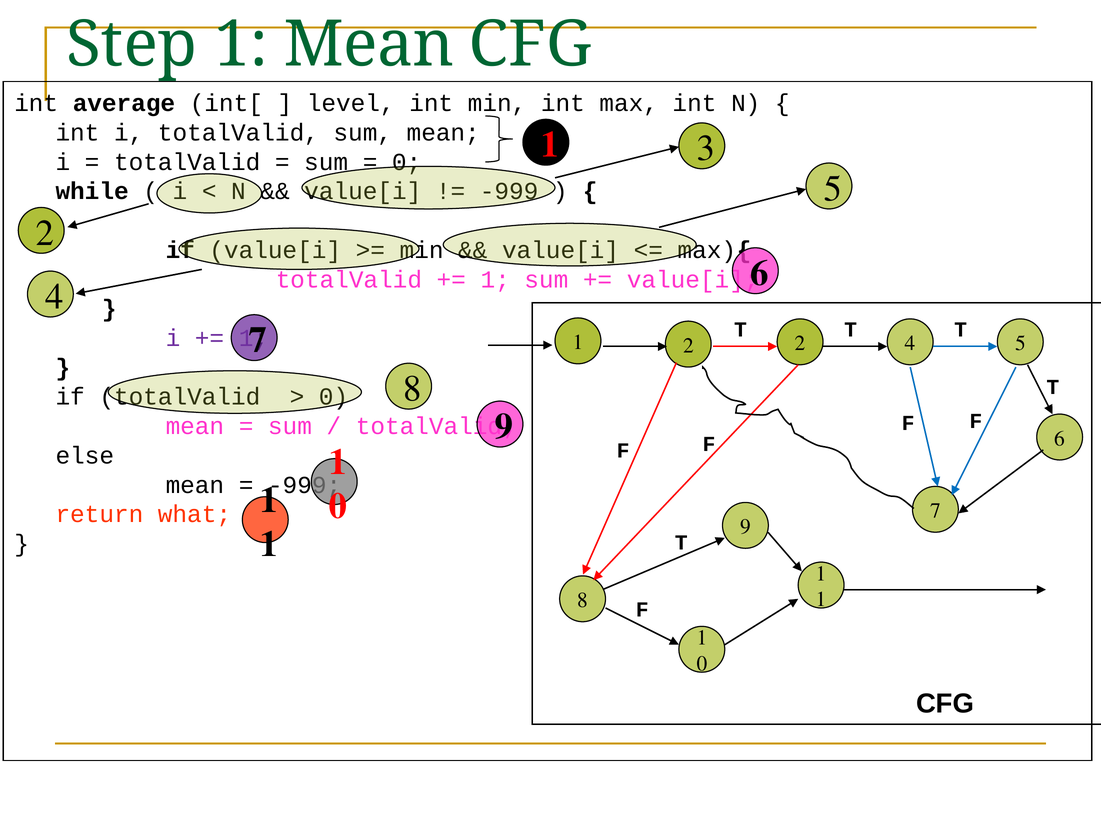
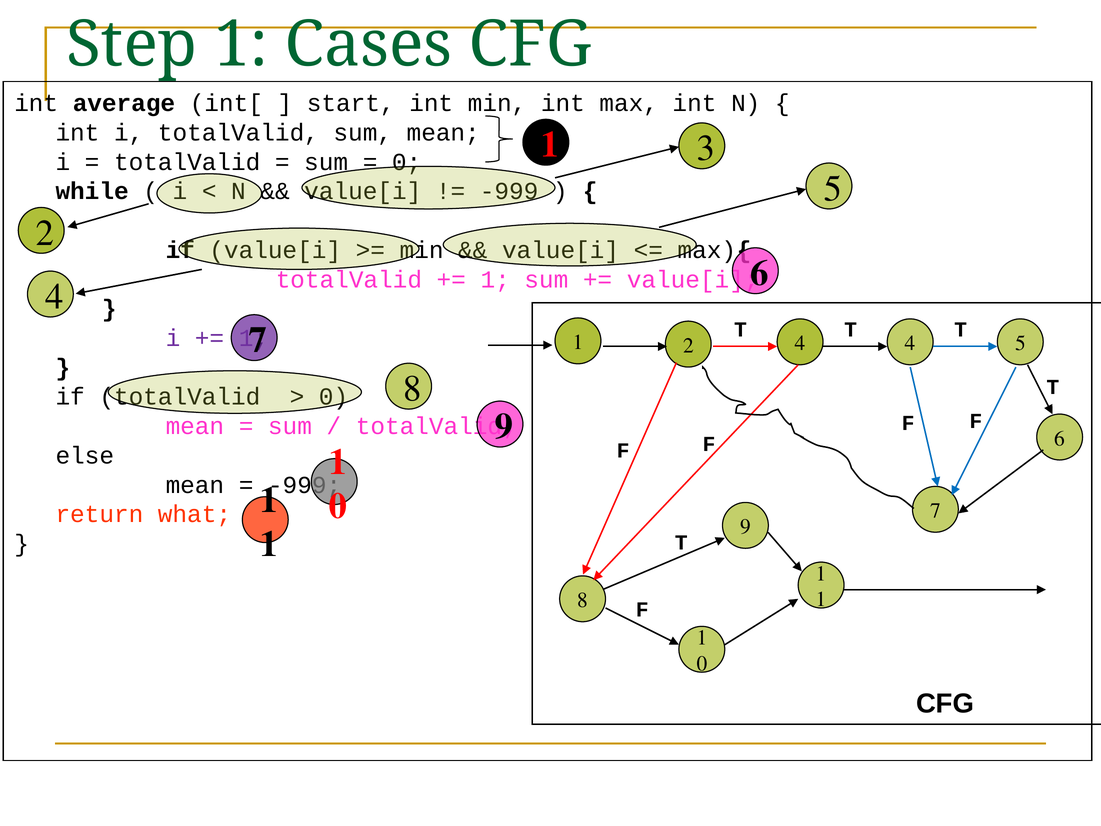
1 Mean: Mean -> Cases (369, 45)
level: level -> start (351, 103)
2 2: 2 -> 4 (800, 343)
